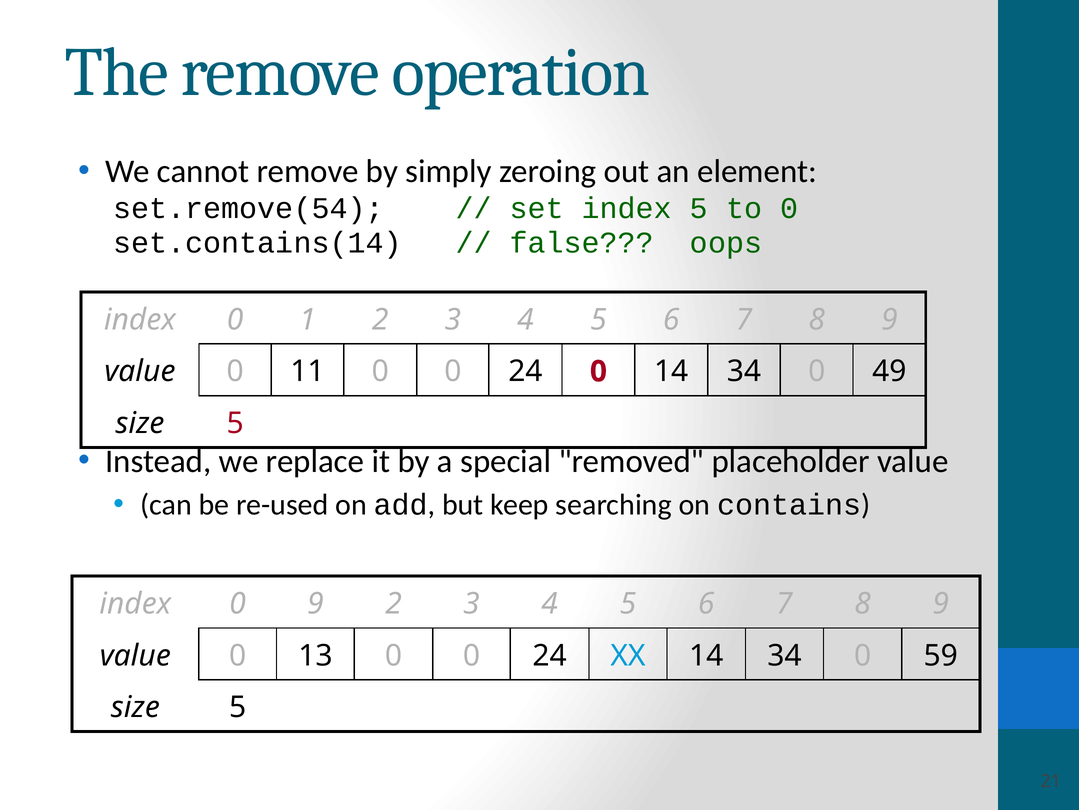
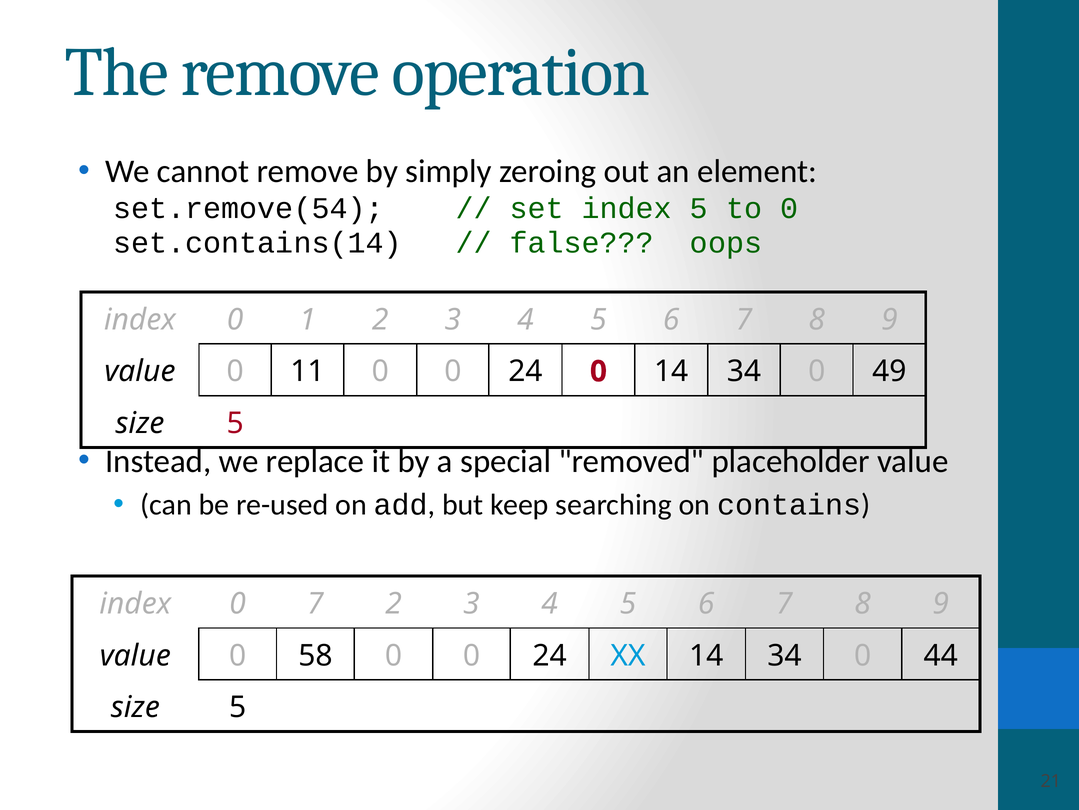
0 9: 9 -> 7 (315, 603)
13: 13 -> 58 (315, 655)
59: 59 -> 44 (941, 655)
